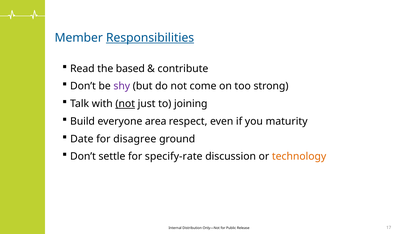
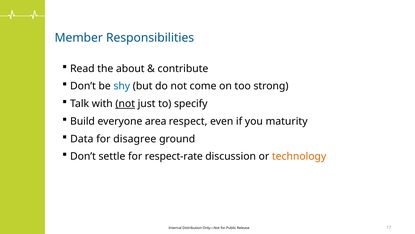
Responsibilities underline: present -> none (150, 38)
based: based -> about (130, 68)
shy colour: purple -> blue (122, 86)
joining: joining -> specify (191, 104)
Date: Date -> Data (82, 139)
specify-rate: specify-rate -> respect-rate (174, 156)
